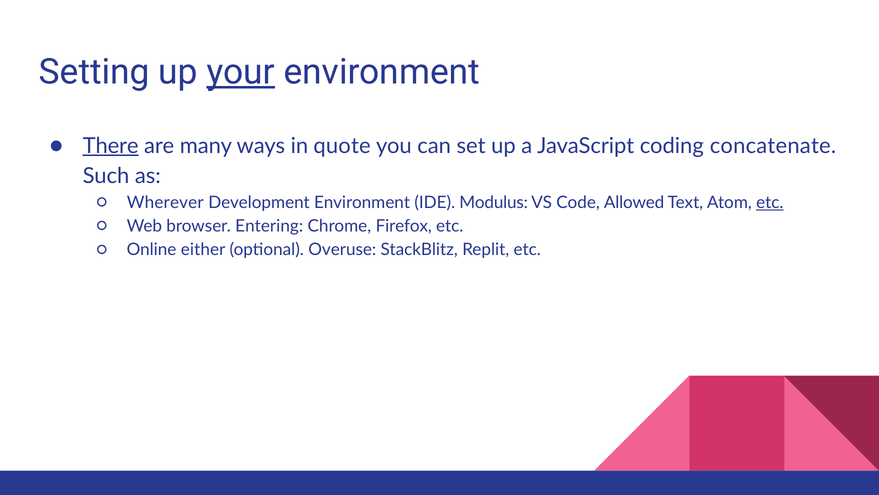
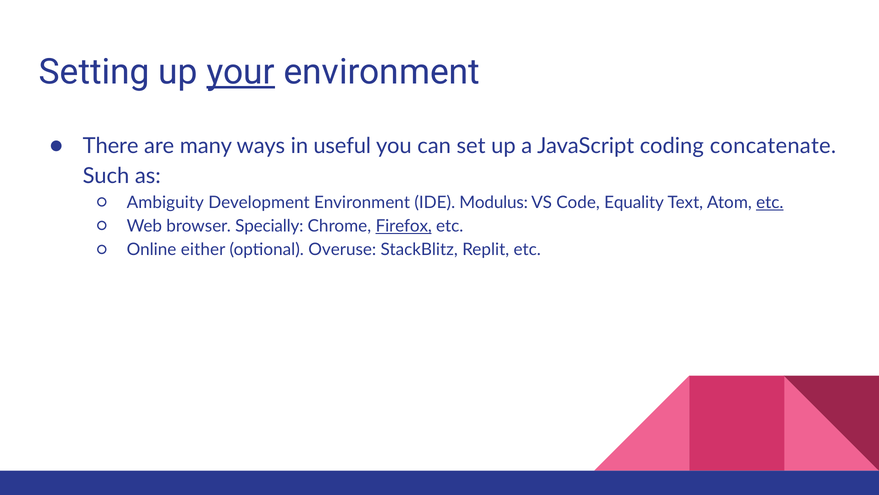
There underline: present -> none (111, 146)
quote: quote -> useful (342, 146)
Wherever: Wherever -> Ambiguity (165, 202)
Allowed: Allowed -> Equality (634, 202)
Entering: Entering -> Specially (269, 226)
Firefox underline: none -> present (404, 226)
